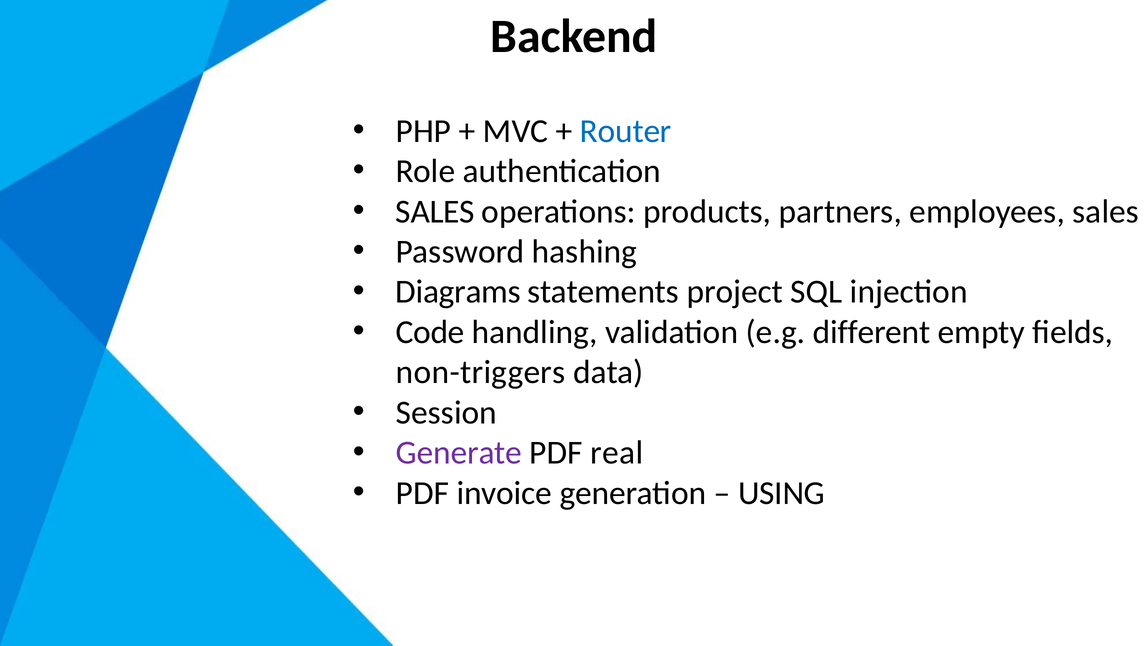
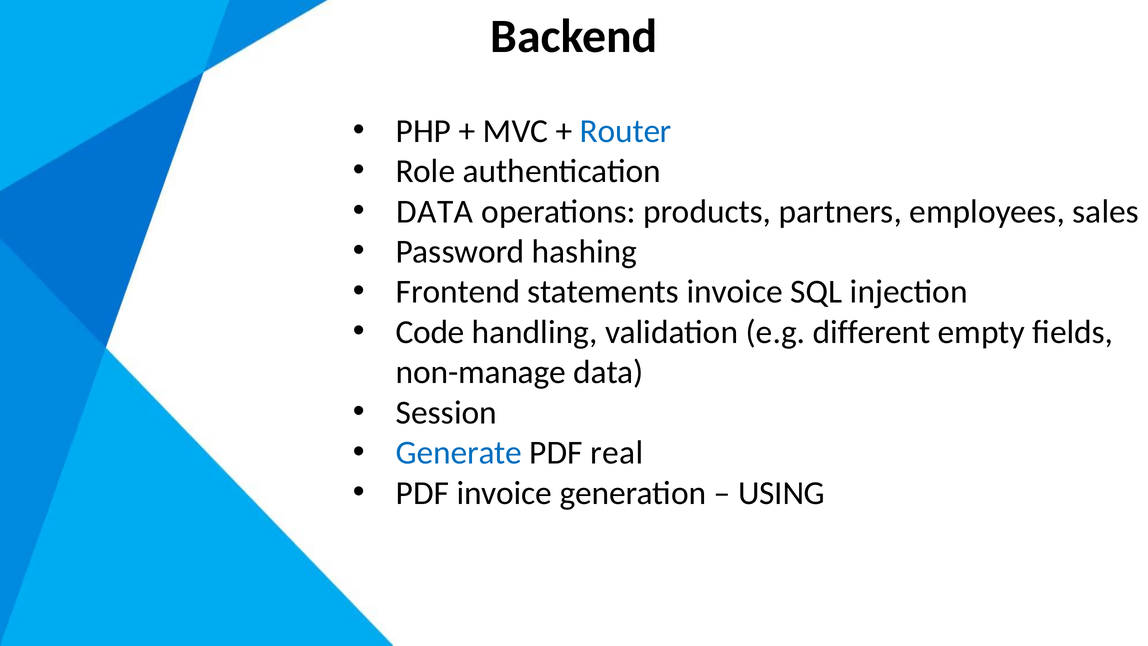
SALES: SALES -> DATA (435, 211)
Diagrams: Diagrams -> Frontend (458, 292)
statements project: project -> invoice (735, 292)
non-triggers: non-triggers -> non-manage (481, 372)
Generate colour: purple -> blue (459, 453)
